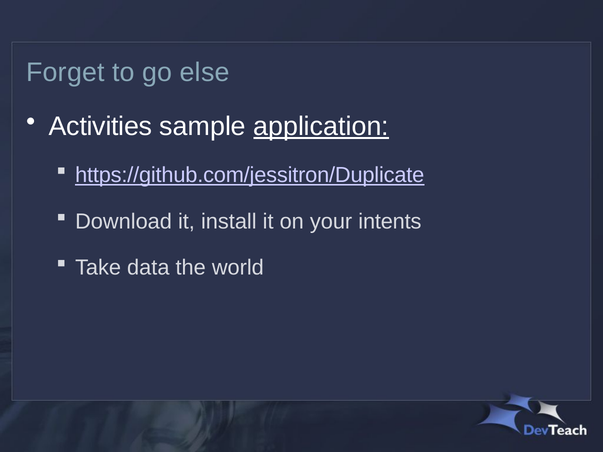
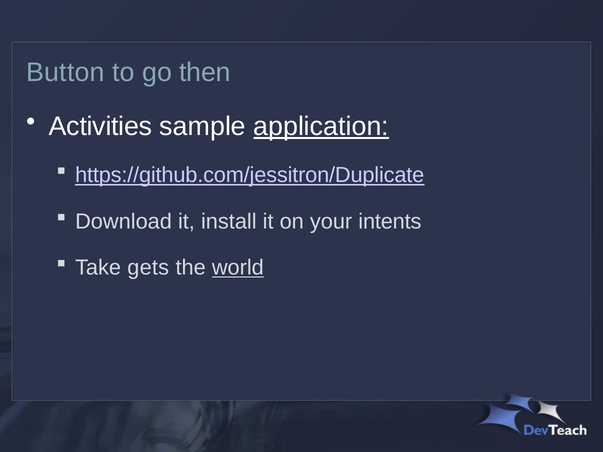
Forget: Forget -> Button (65, 72)
else: else -> then (205, 72)
data: data -> gets (148, 268)
world underline: none -> present (238, 268)
